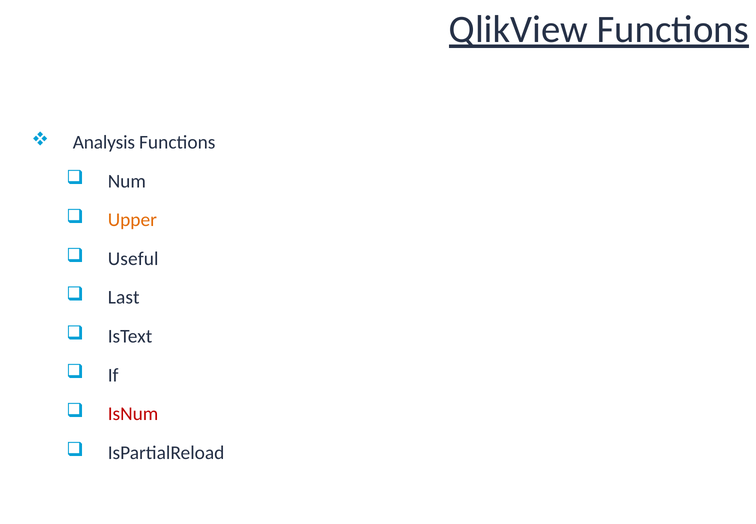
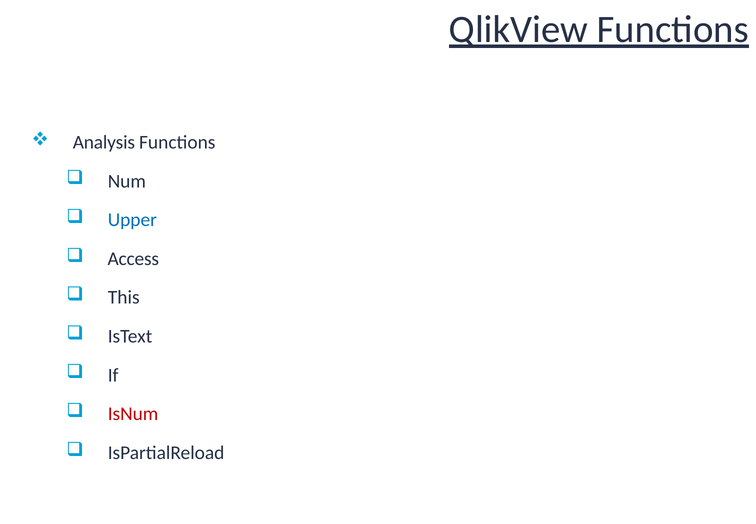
Upper colour: orange -> blue (132, 220)
Useful: Useful -> Access (133, 258)
Last: Last -> This (124, 297)
